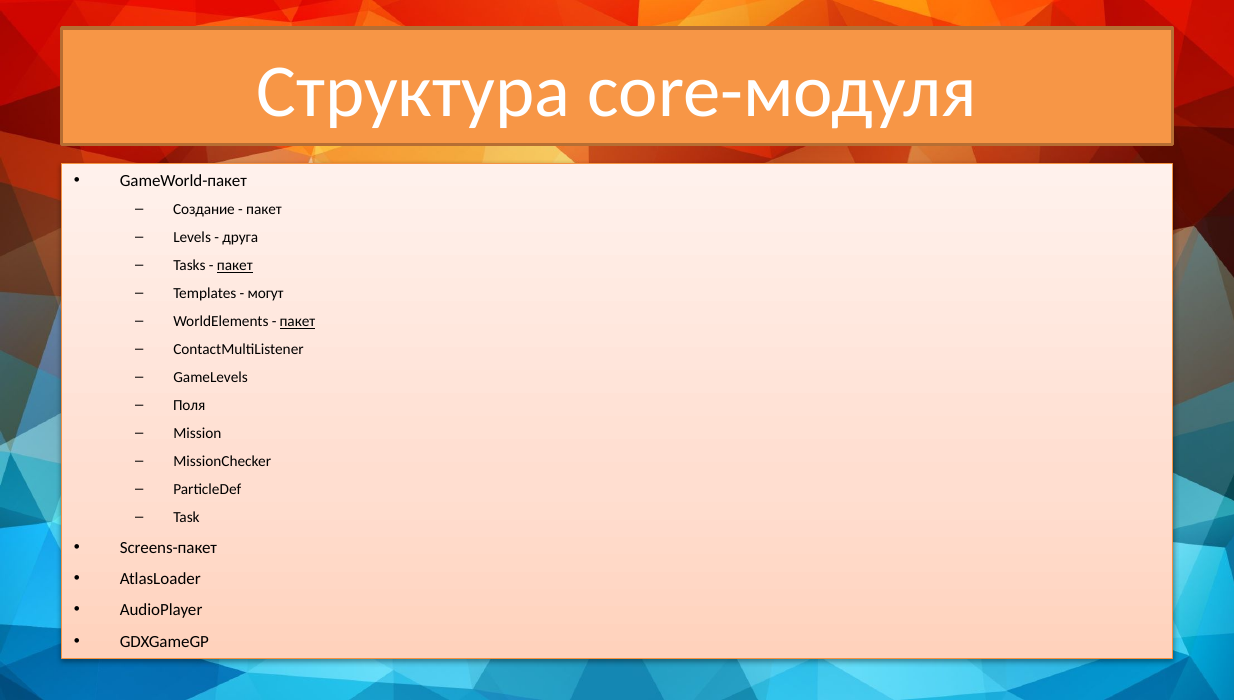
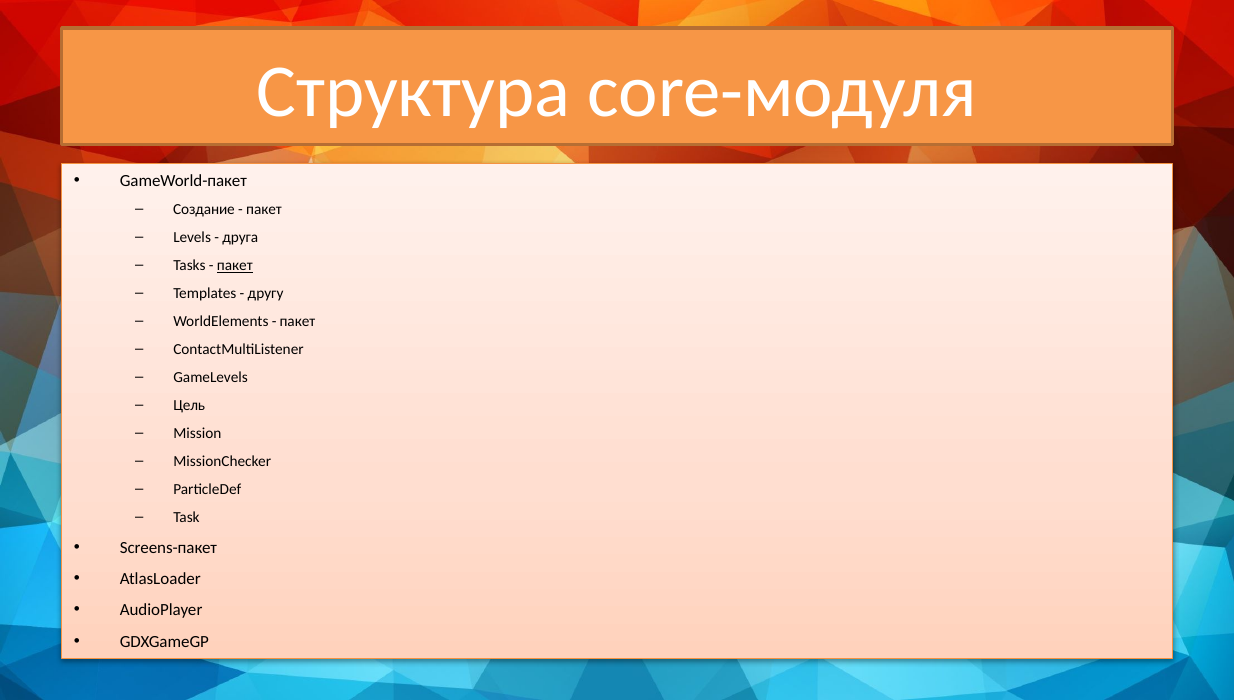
могут: могут -> другу (266, 293)
пакет underline: present -> none (297, 321)
Поля: Поля -> Цель (189, 405)
